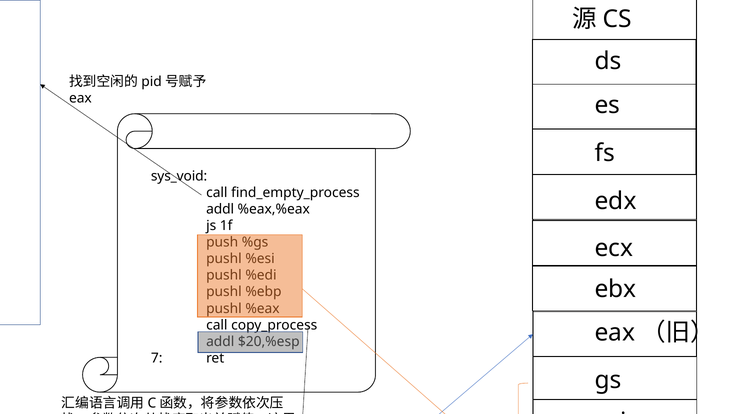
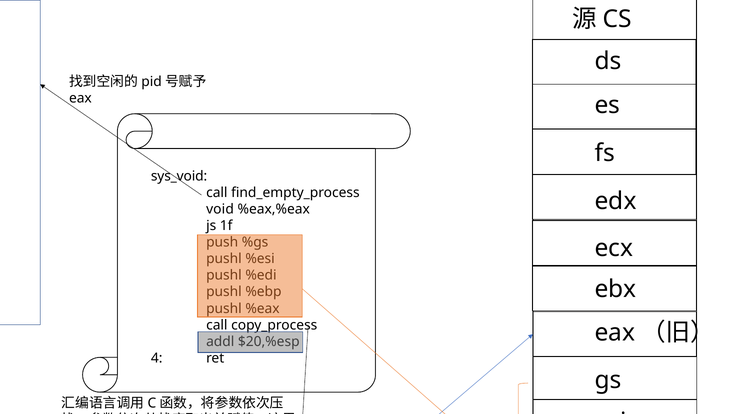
addl: addl -> void (220, 209)
7: 7 -> 4 (157, 358)
